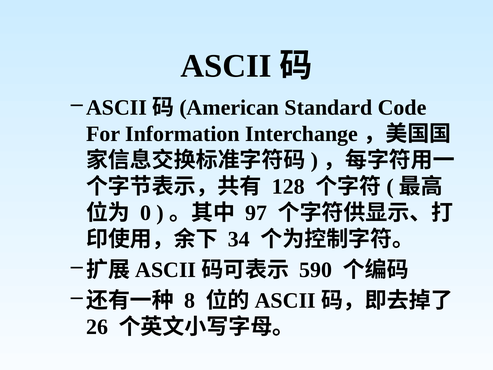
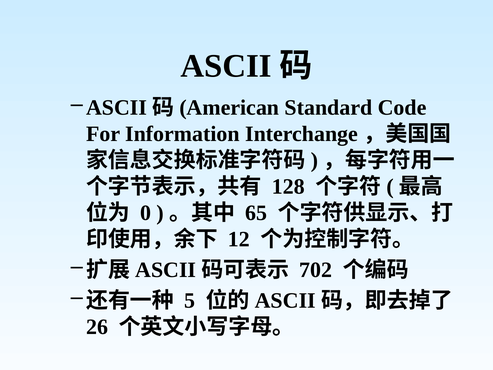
97: 97 -> 65 (256, 213)
34: 34 -> 12 (239, 239)
590: 590 -> 702 (316, 270)
8: 8 -> 5 (189, 300)
